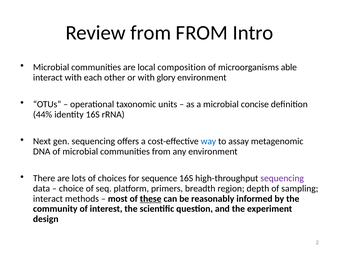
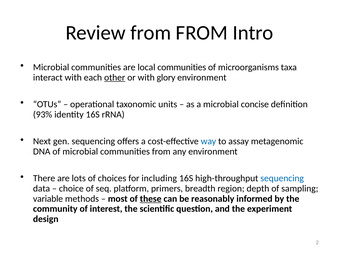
local composition: composition -> communities (182, 67)
able: able -> taxa (289, 67)
other underline: none -> present (115, 78)
44%: 44% -> 93% (43, 115)
sequence: sequence -> including (159, 179)
sequencing colour: purple -> blue (282, 179)
interact: interact -> variable (48, 199)
